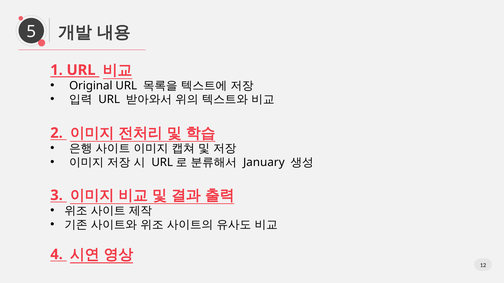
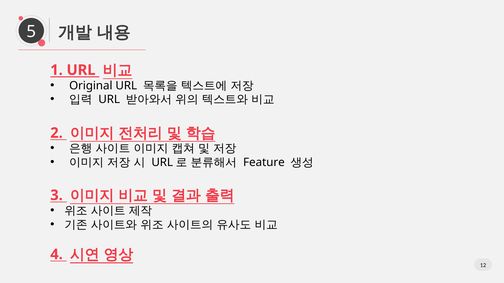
January: January -> Feature (264, 163)
